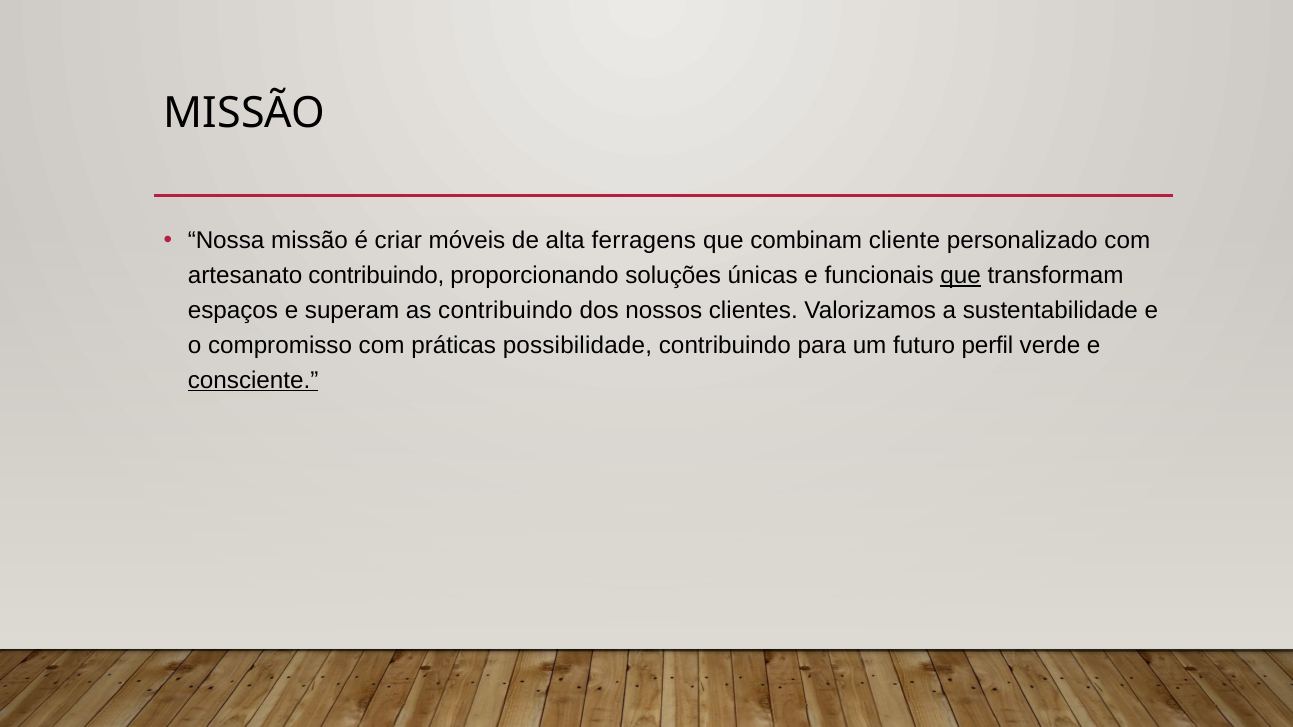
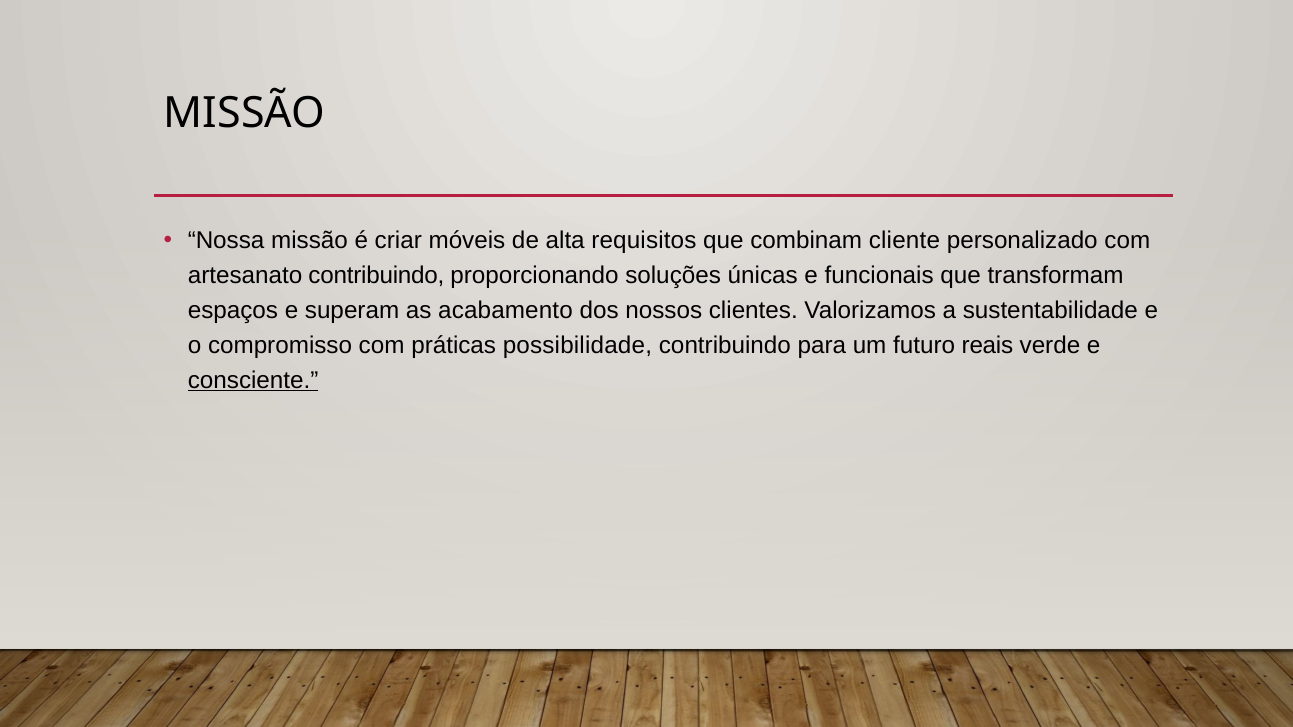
ferragens: ferragens -> requisitos (644, 241)
que underline: present -> none (961, 276)
as contribuindo: contribuindo -> acabamento (505, 310)
perfil: perfil -> reais (987, 345)
